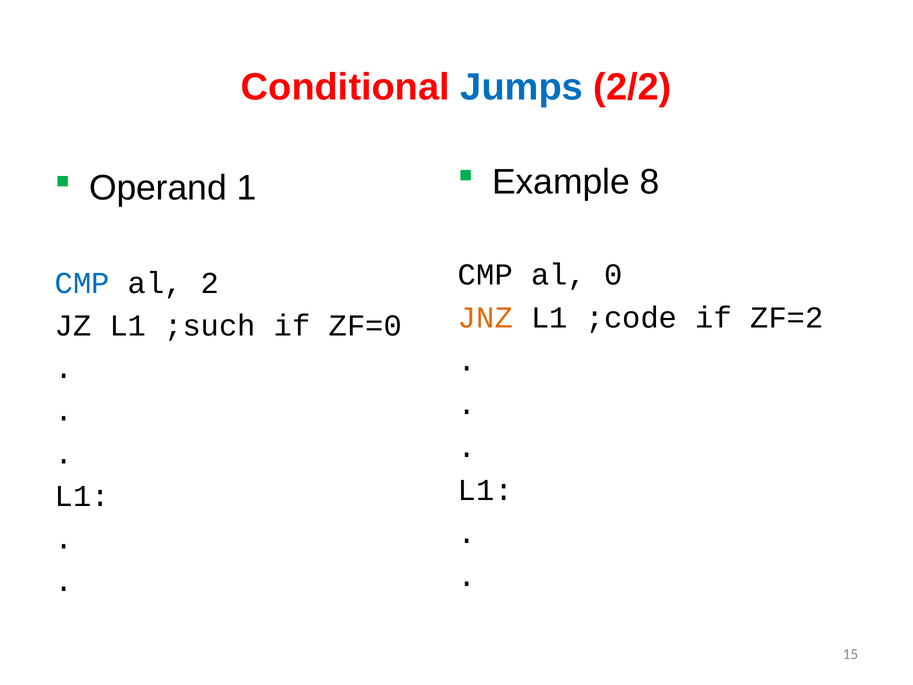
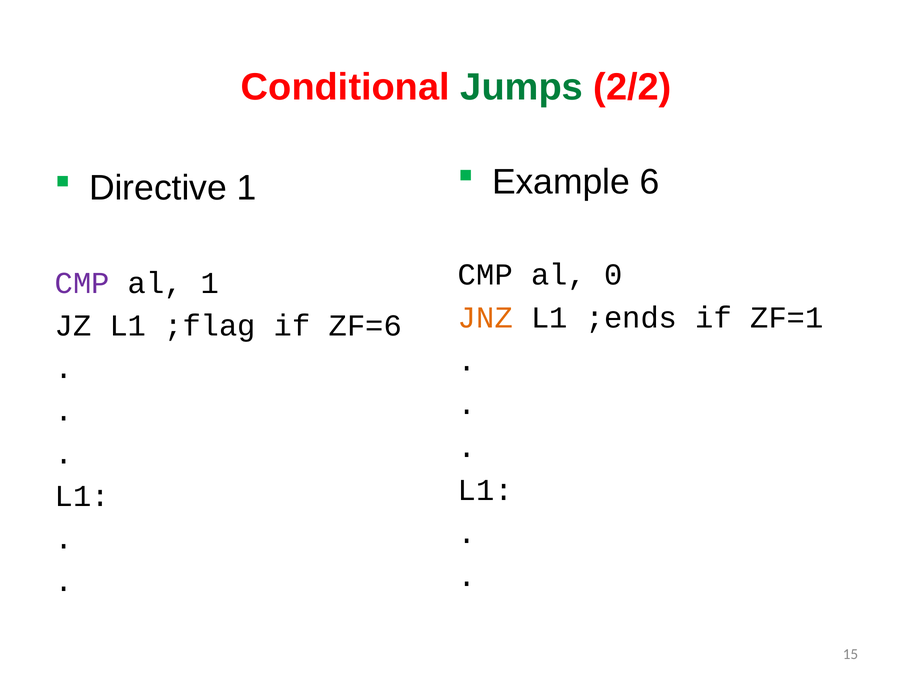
Jumps colour: blue -> green (522, 87)
8: 8 -> 6 (650, 182)
Operand: Operand -> Directive (158, 188)
CMP colour: blue -> purple (82, 283)
al 2: 2 -> 1 (210, 283)
;code: ;code -> ;ends (632, 318)
ZF=2: ZF=2 -> ZF=1 (787, 318)
;such: ;such -> ;flag (210, 326)
ZF=0: ZF=0 -> ZF=6 (365, 326)
